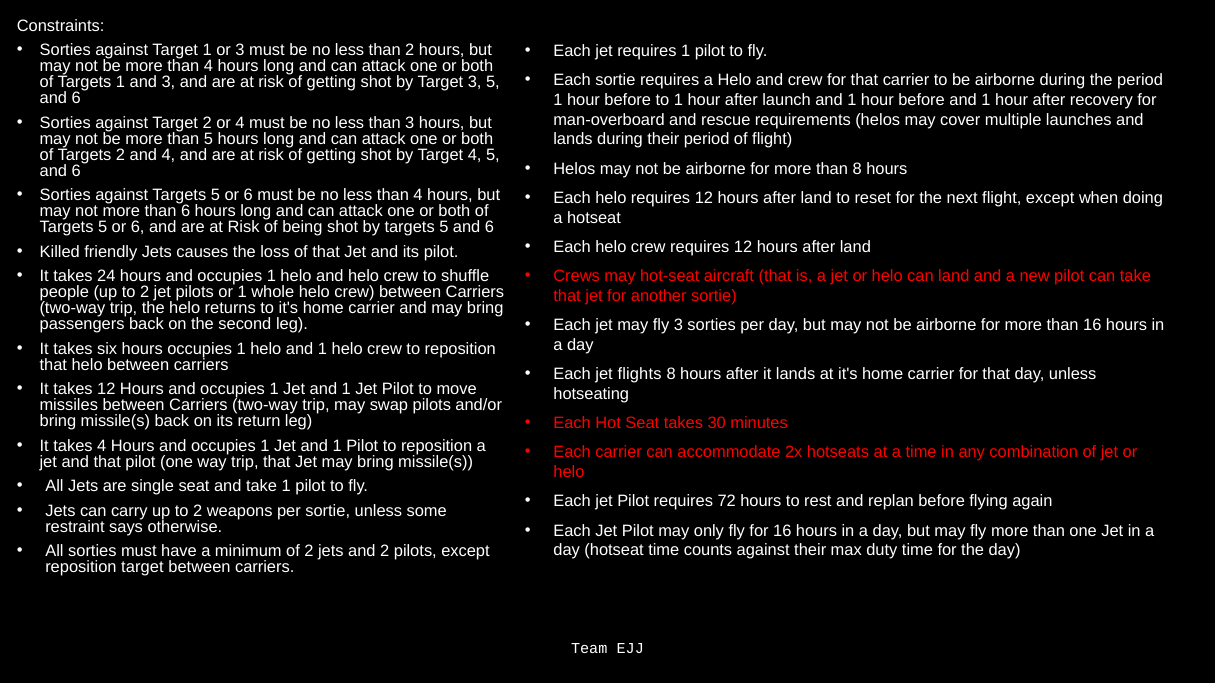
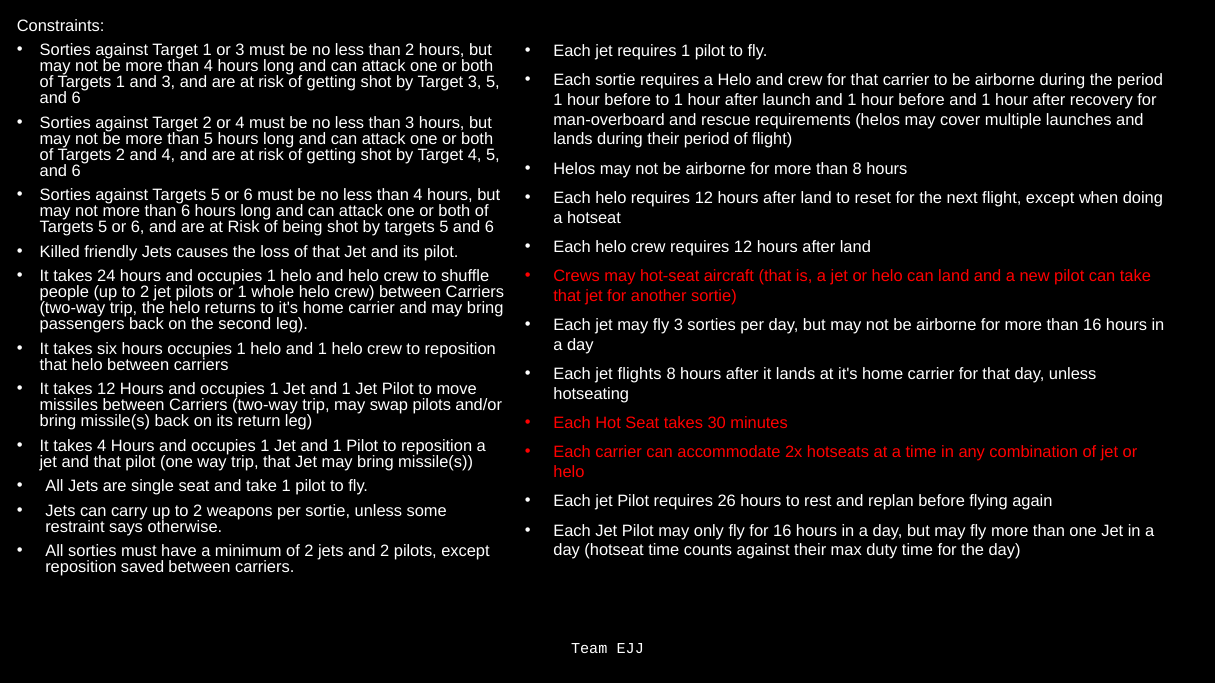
72: 72 -> 26 (727, 502)
reposition target: target -> saved (143, 568)
